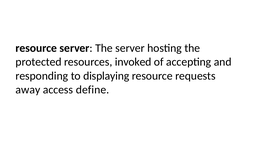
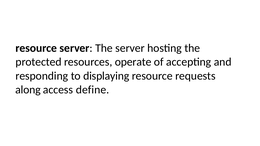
invoked: invoked -> operate (133, 62)
away: away -> along (28, 90)
